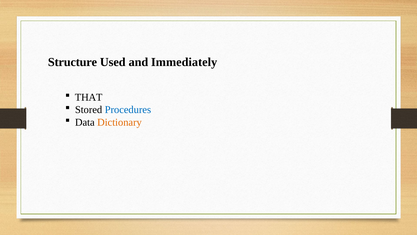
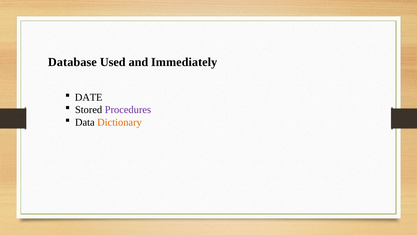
Structure: Structure -> Database (72, 62)
THAT: THAT -> DATE (89, 97)
Procedures colour: blue -> purple (128, 110)
